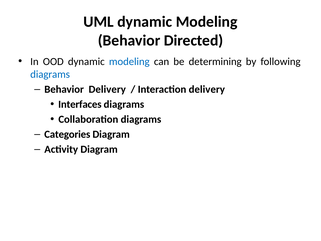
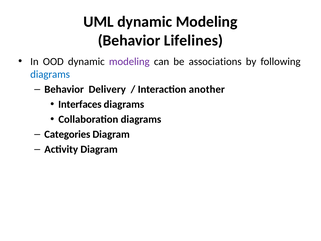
Directed: Directed -> Lifelines (193, 40)
modeling colour: blue -> purple (129, 61)
determining: determining -> associations (215, 61)
Interaction delivery: delivery -> another (207, 89)
